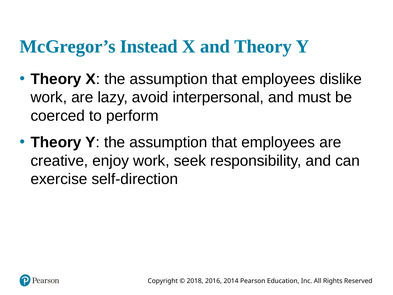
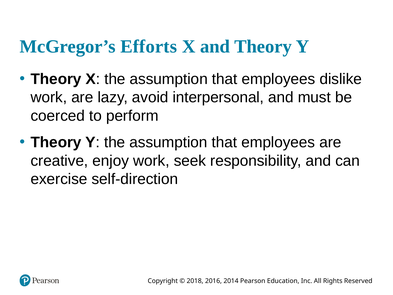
Instead: Instead -> Efforts (149, 47)
